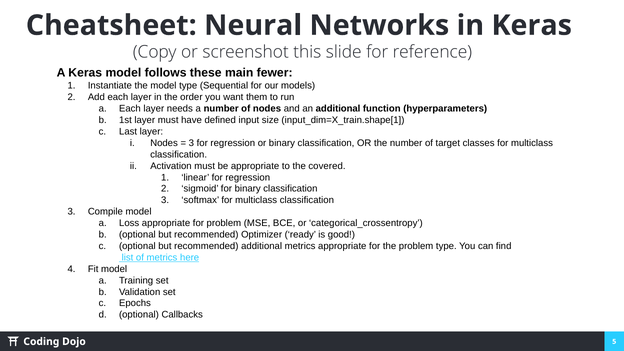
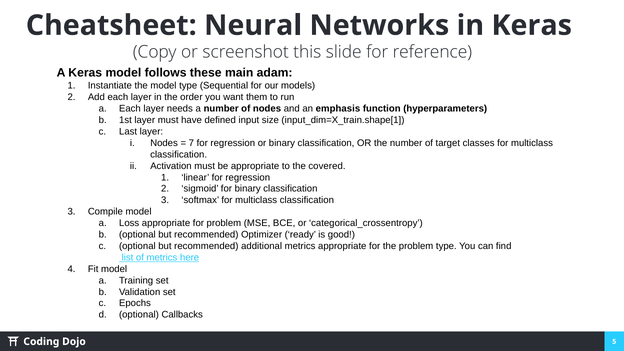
fewer: fewer -> adam (275, 73)
an additional: additional -> emphasis (338, 109)
3: 3 -> 7 (191, 143)
